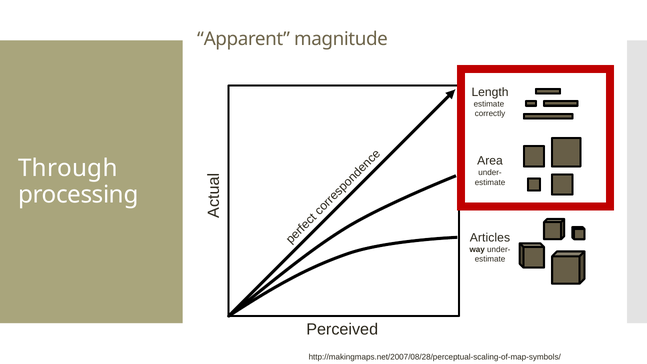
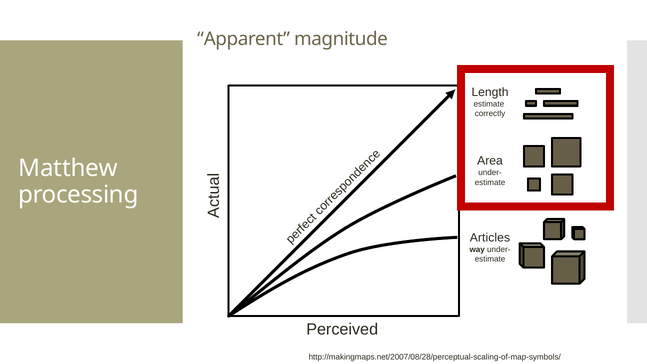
Through: Through -> Matthew (68, 168)
